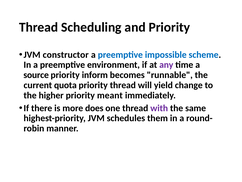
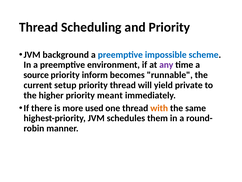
constructor: constructor -> background (66, 55)
quota: quota -> setup (65, 85)
change: change -> private (189, 85)
does: does -> used (94, 108)
with colour: purple -> orange (159, 108)
